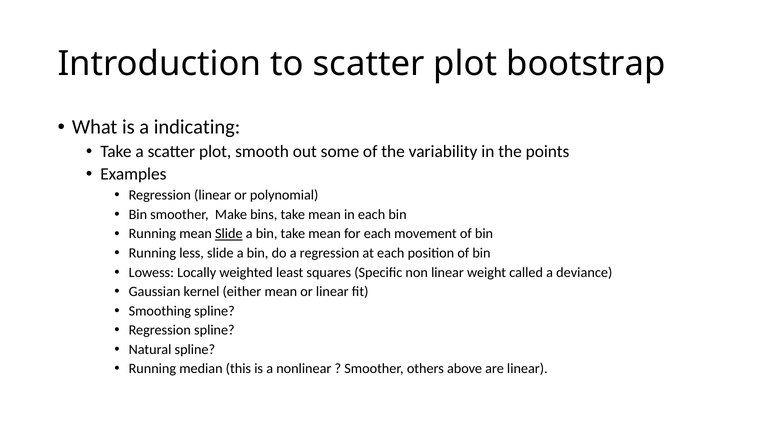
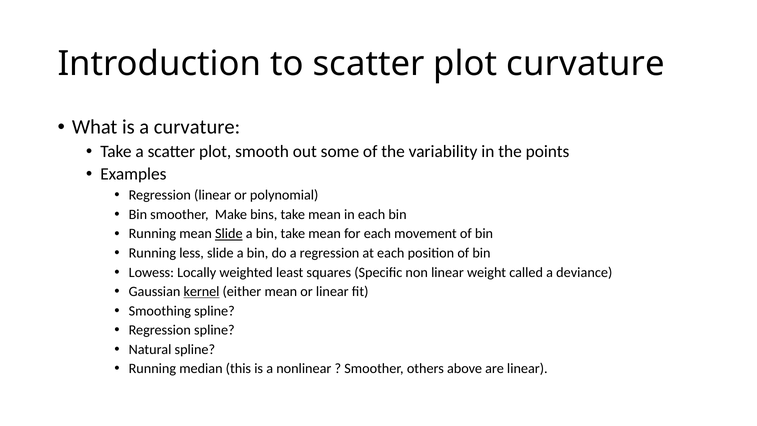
plot bootstrap: bootstrap -> curvature (586, 64)
a indicating: indicating -> curvature (197, 127)
kernel underline: none -> present (201, 292)
